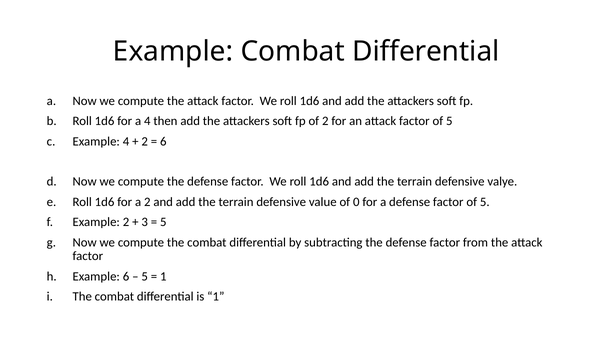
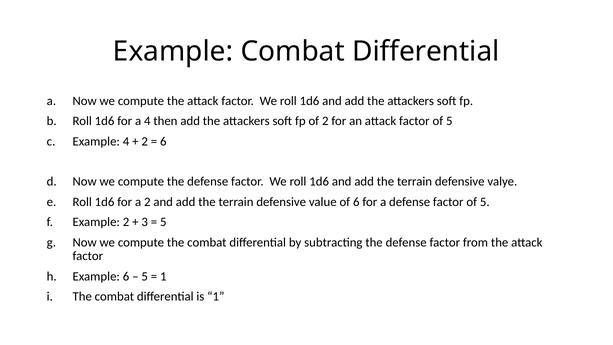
of 0: 0 -> 6 (356, 202)
